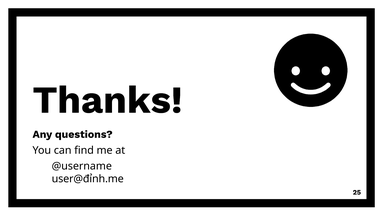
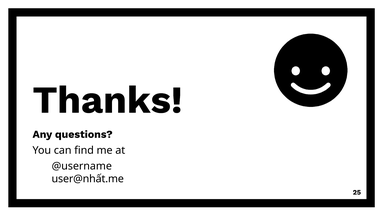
user@đỉnh.me: user@đỉnh.me -> user@nhất.me (88, 179)
